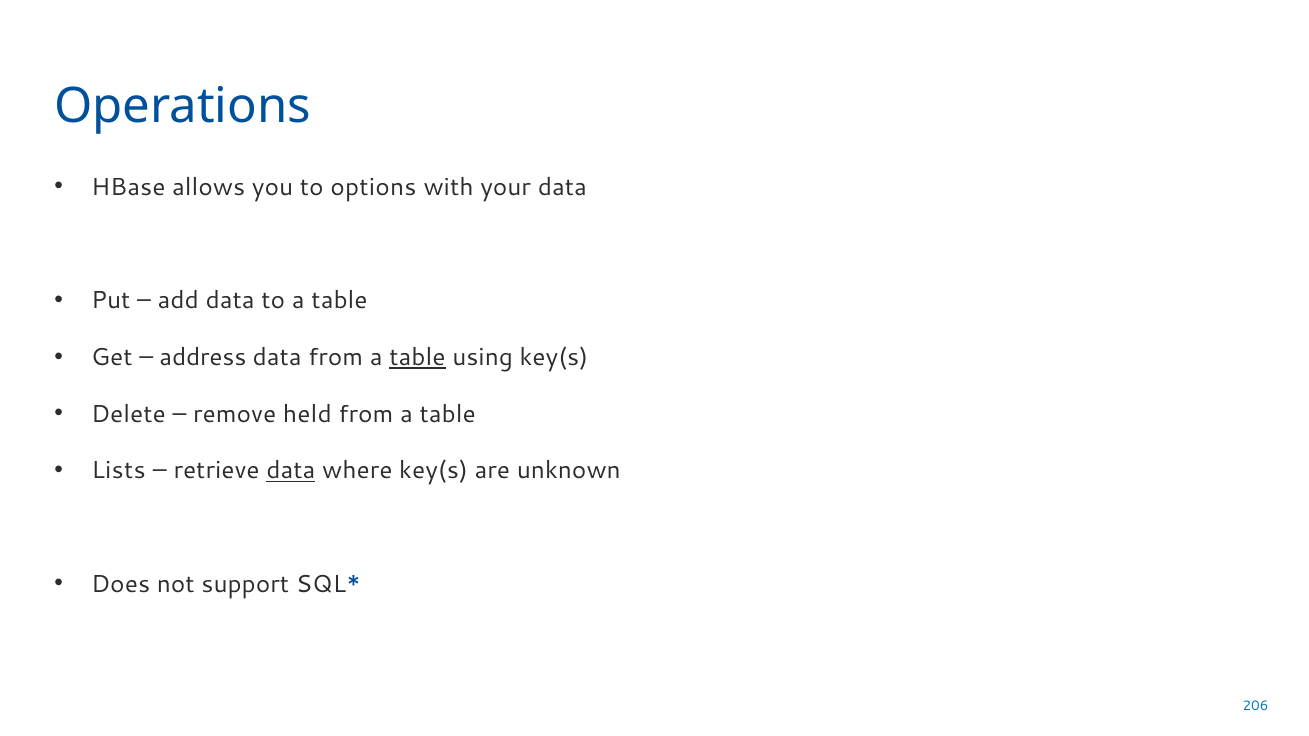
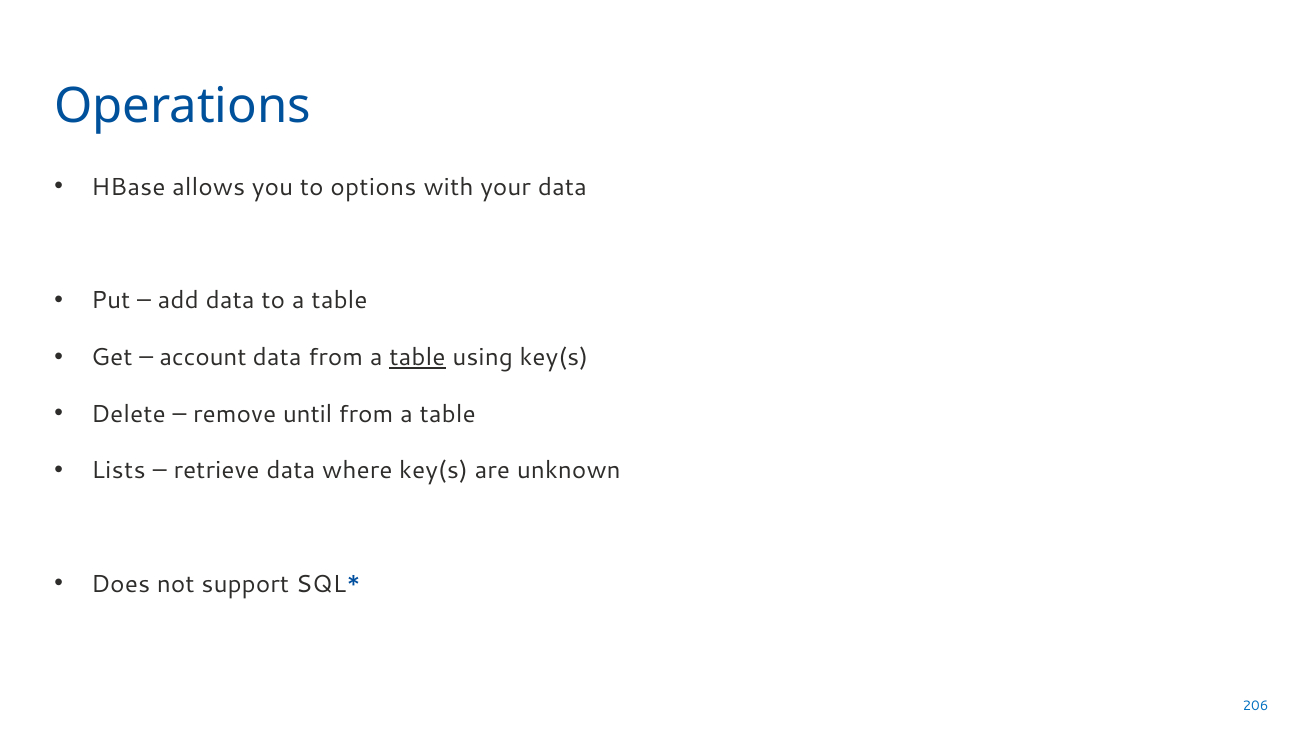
address: address -> account (203, 357)
held: held -> until (308, 414)
data underline: present -> none (291, 471)
